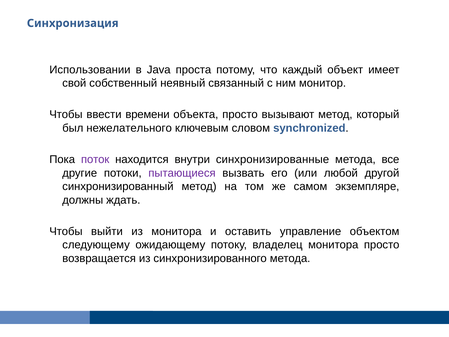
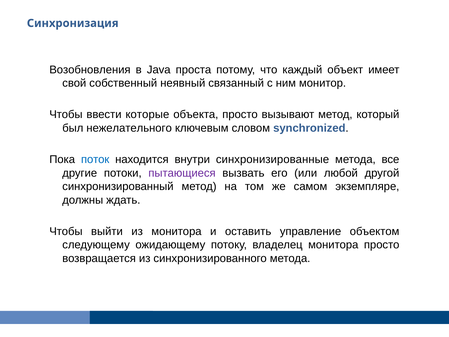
Использовании: Использовании -> Возобновления (90, 70)
времени: времени -> которые (147, 115)
поток colour: purple -> blue (95, 159)
